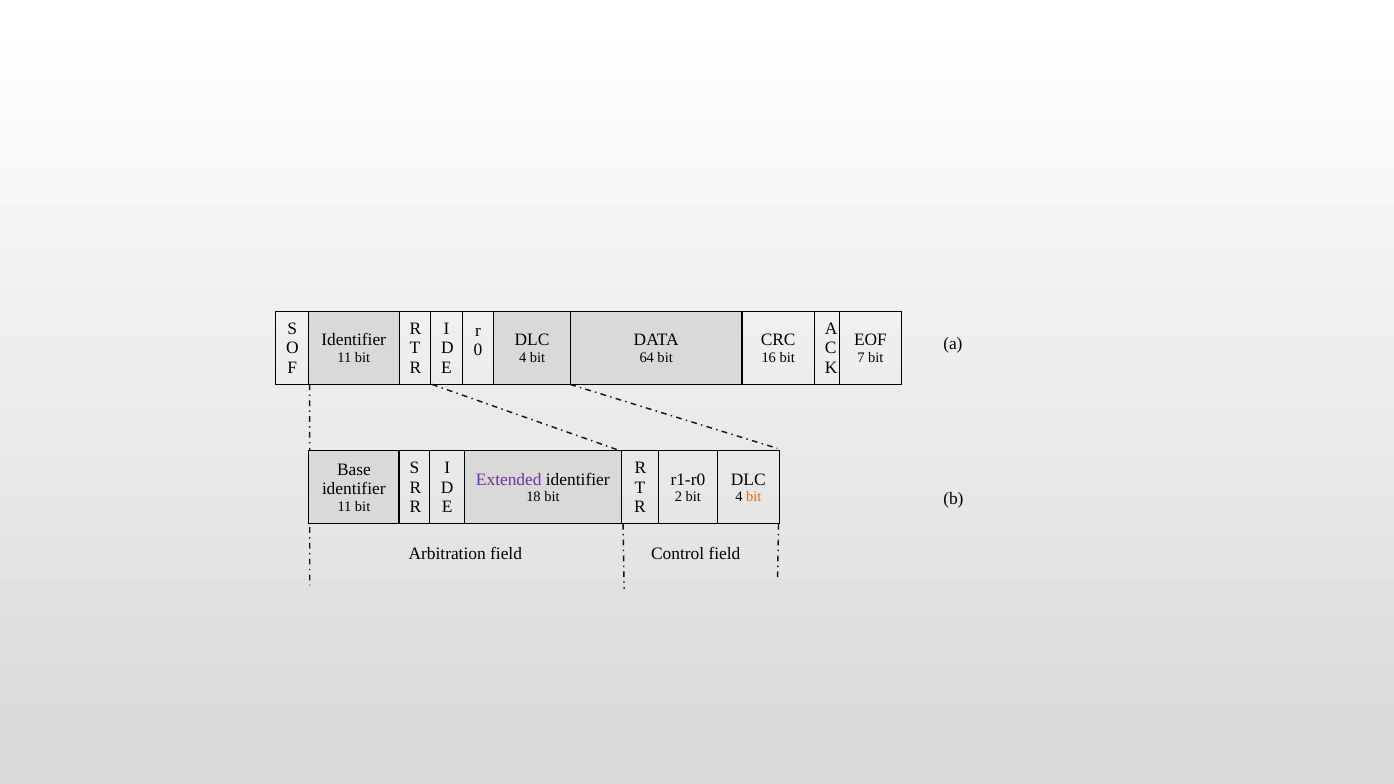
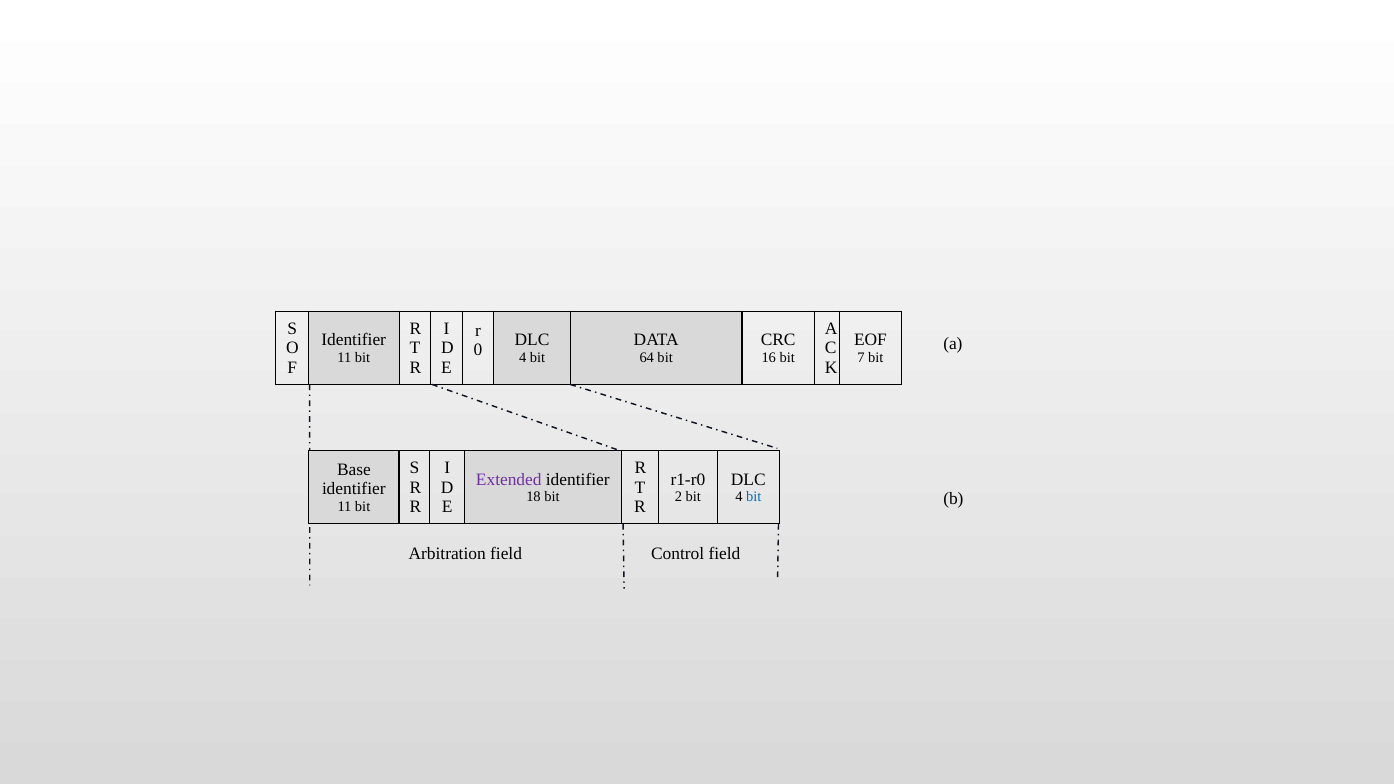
bit colour: orange -> blue (754, 497)
